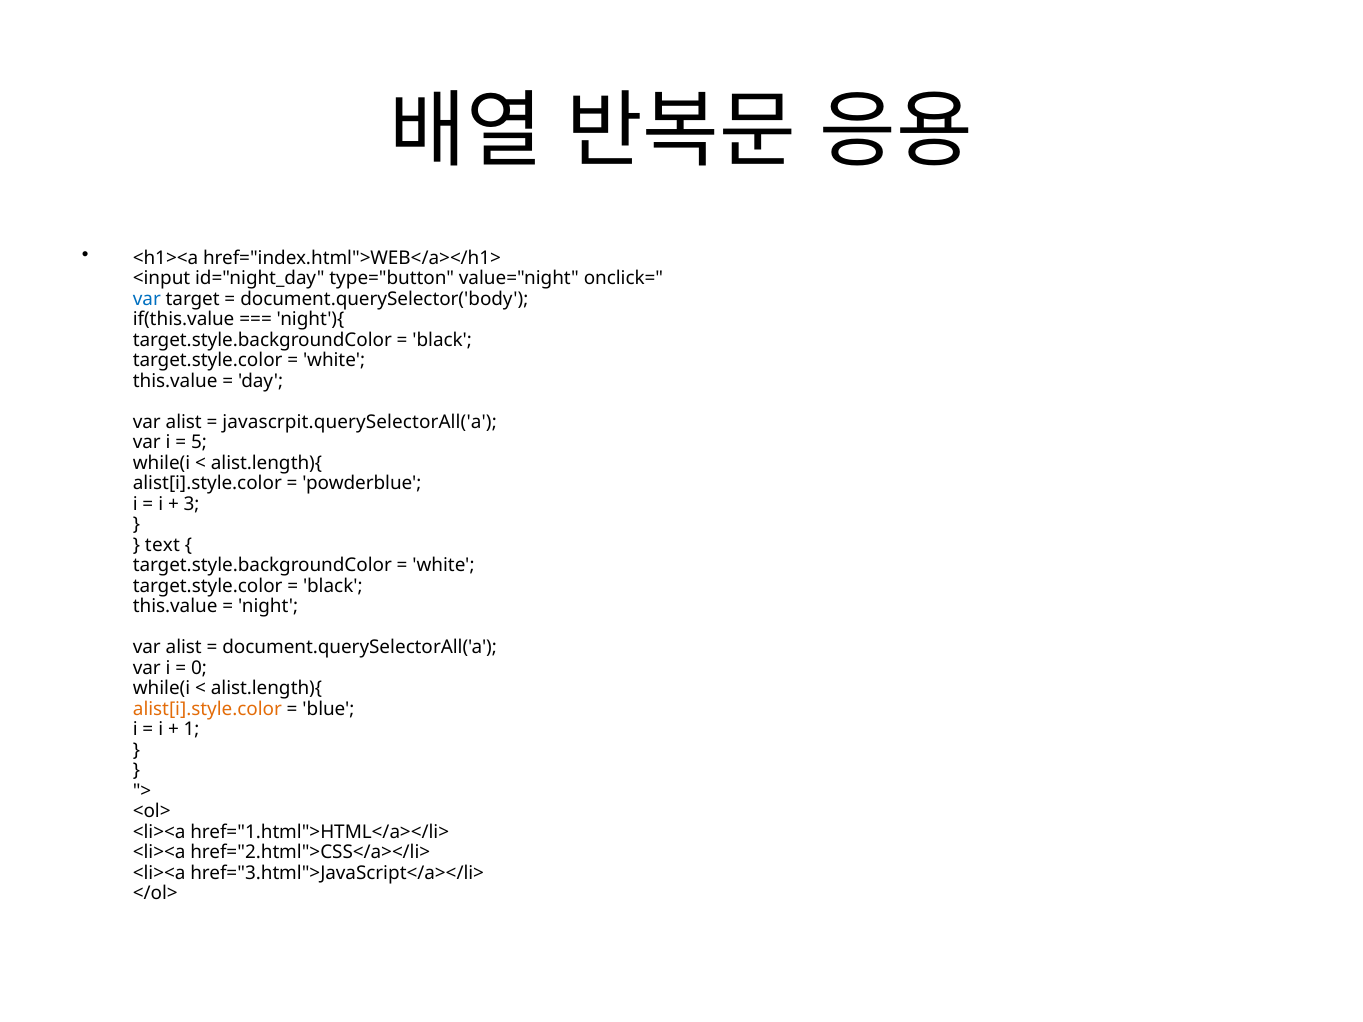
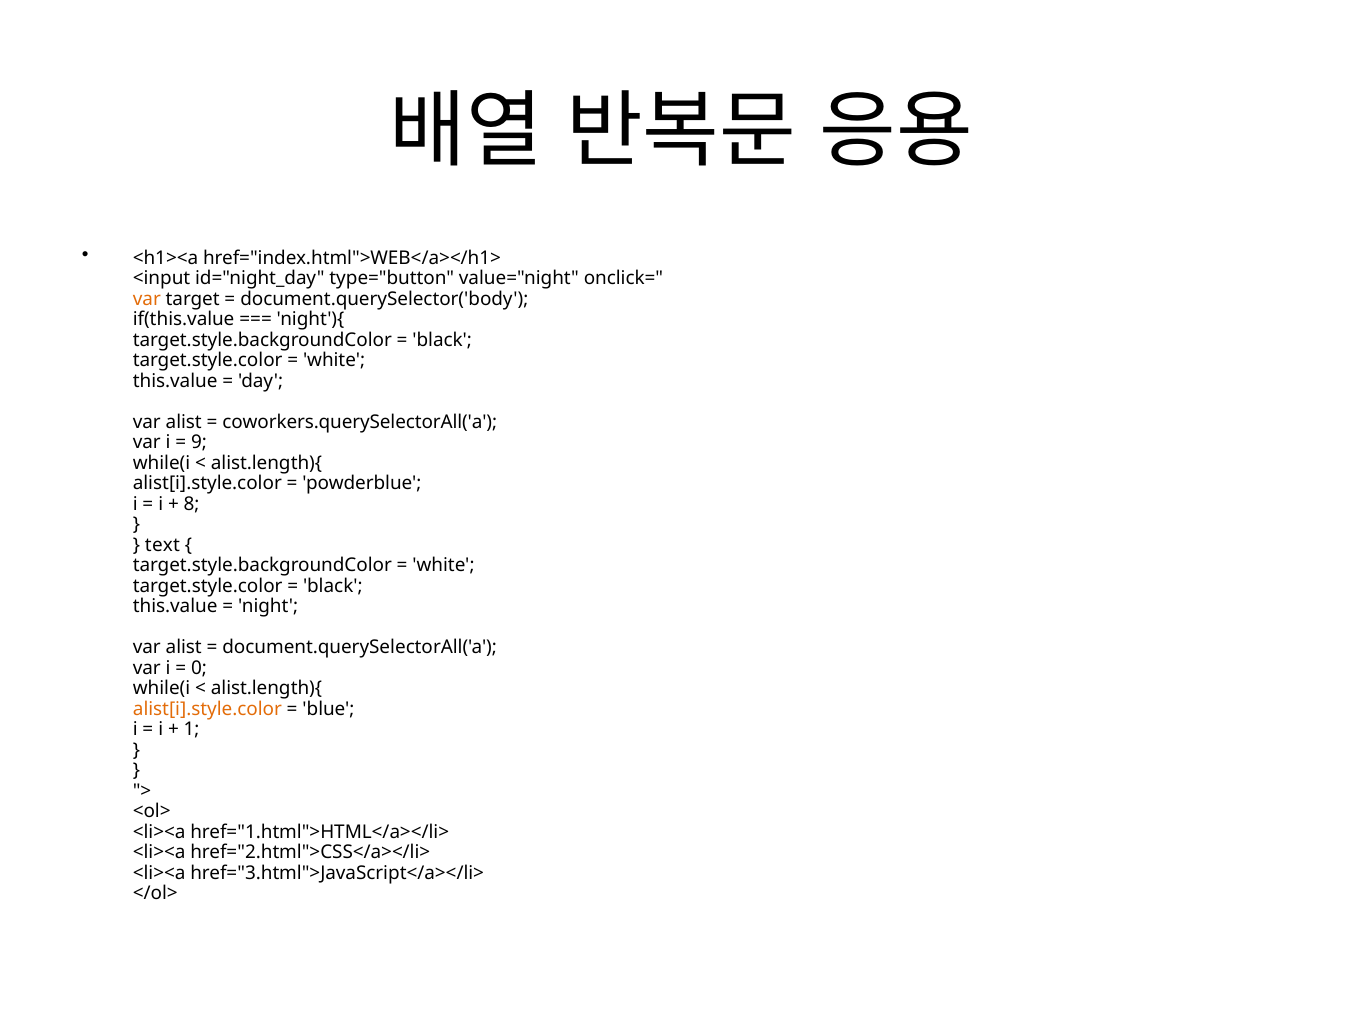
var colour: blue -> orange (147, 299)
javascrpit.querySelectorAll('a: javascrpit.querySelectorAll('a -> coworkers.querySelectorAll('a (360, 422)
5: 5 -> 9 (199, 443)
3: 3 -> 8 (192, 504)
